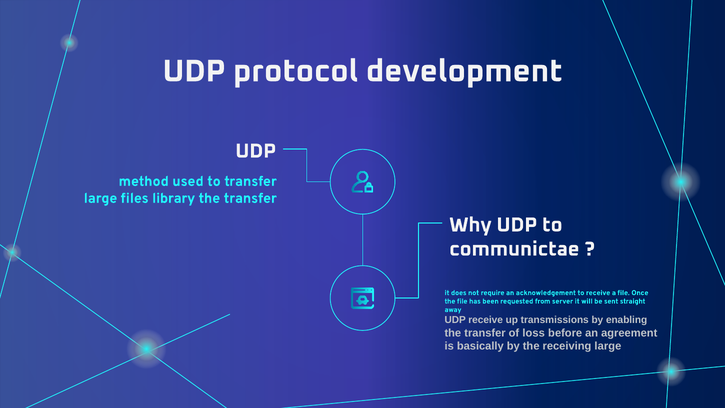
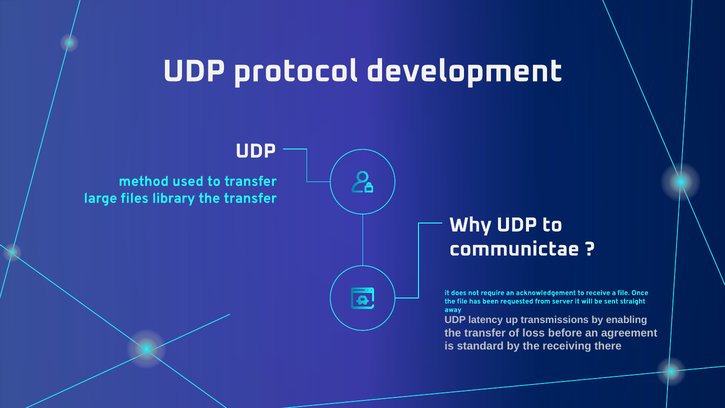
UDP receive: receive -> latency (486, 320)
basically: basically -> standard (480, 346)
receiving large: large -> there (608, 346)
